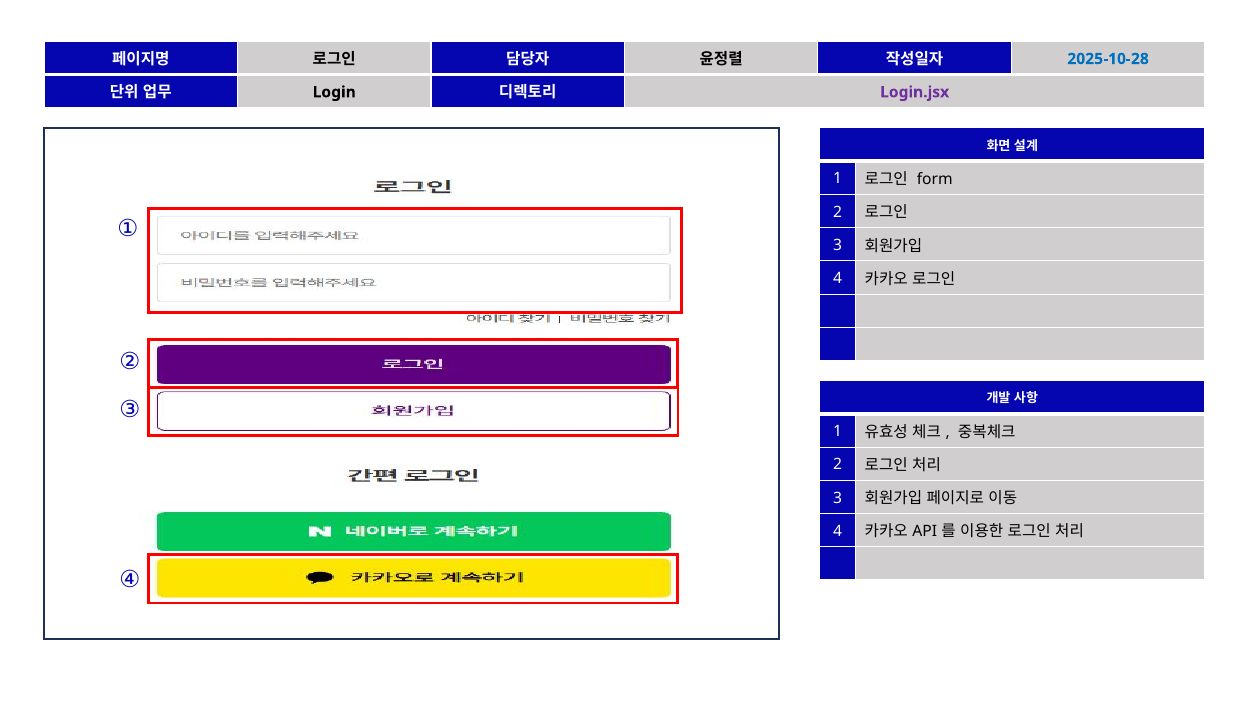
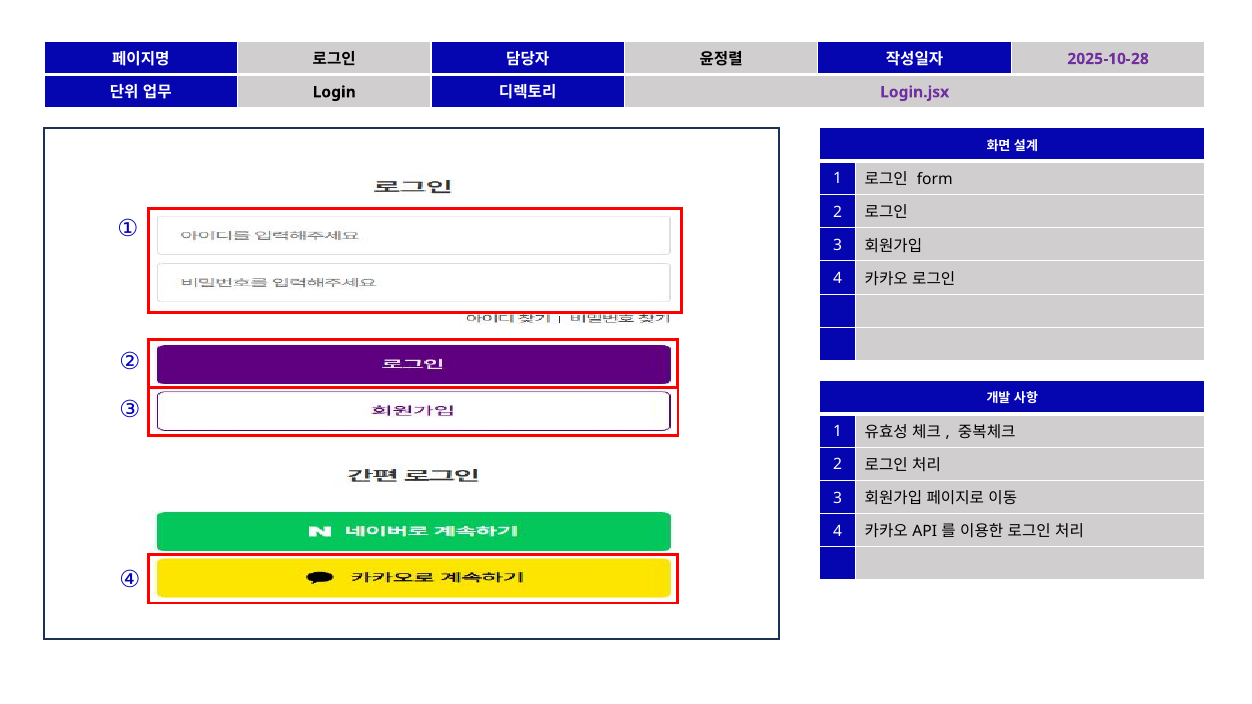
2025-10-28 colour: blue -> purple (1108, 59)
